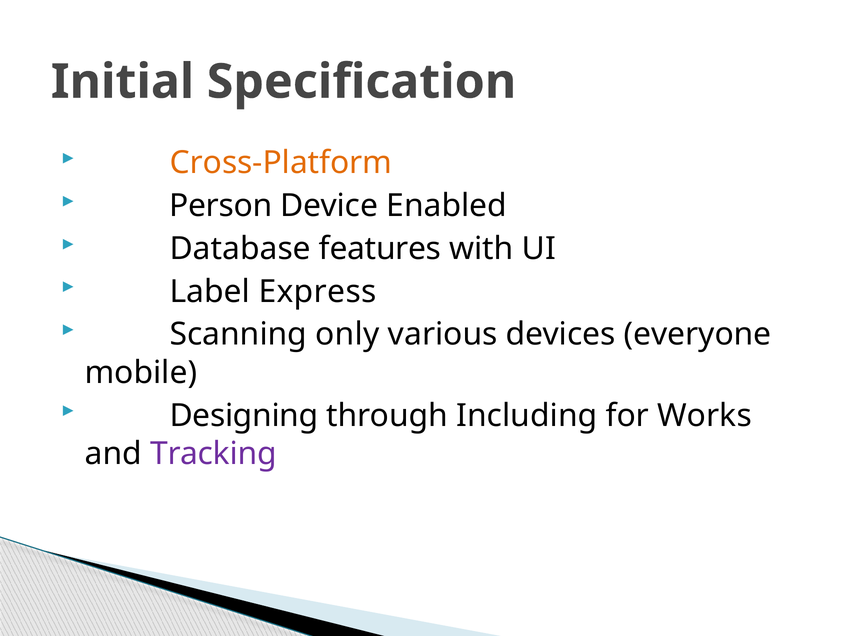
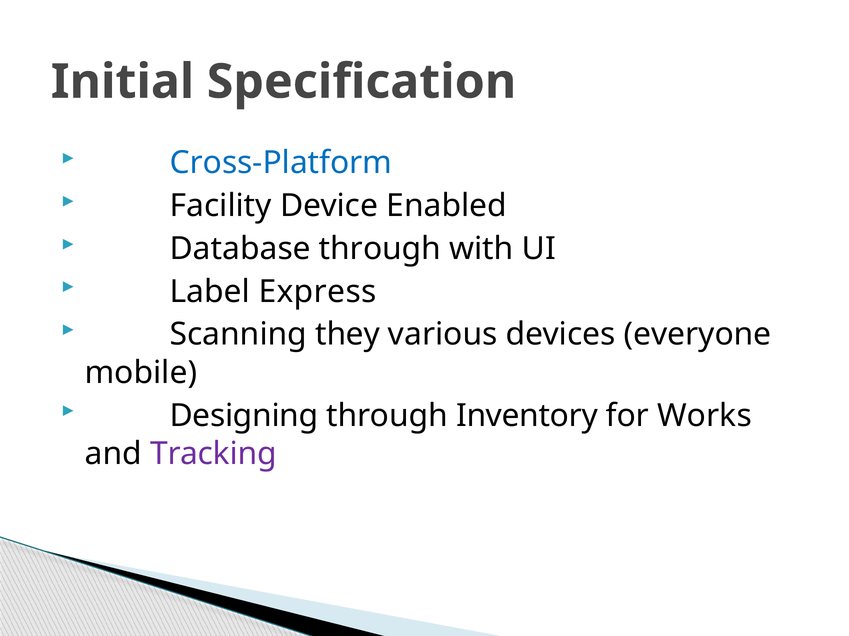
Cross-Platform colour: orange -> blue (281, 163)
Person: Person -> Facility (221, 206)
Database features: features -> through (380, 249)
only: only -> they (348, 335)
Including: Including -> Inventory (527, 416)
